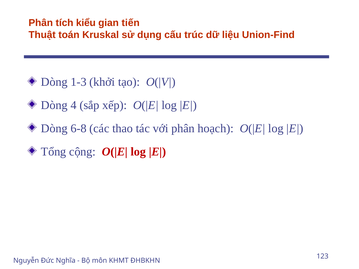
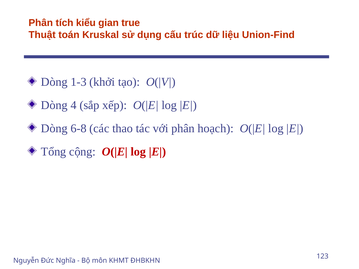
tiến: tiến -> true (131, 23)
